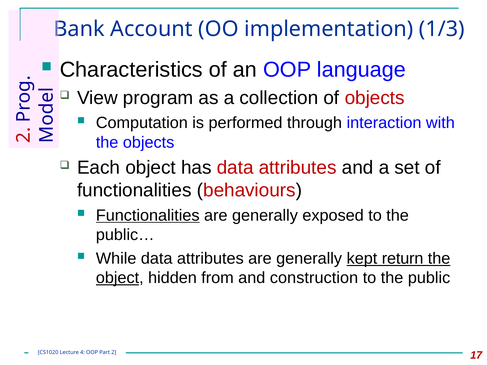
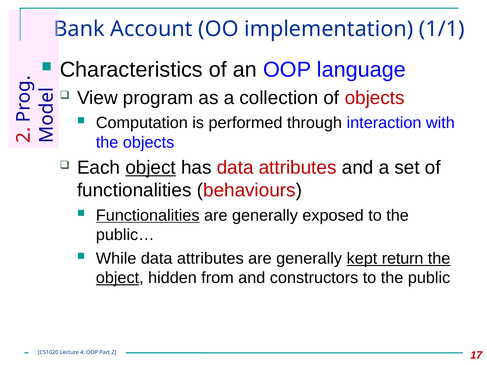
1/3: 1/3 -> 1/1 (442, 29)
object underline: none -> present (151, 168)
construction: construction -> constructors (314, 278)
